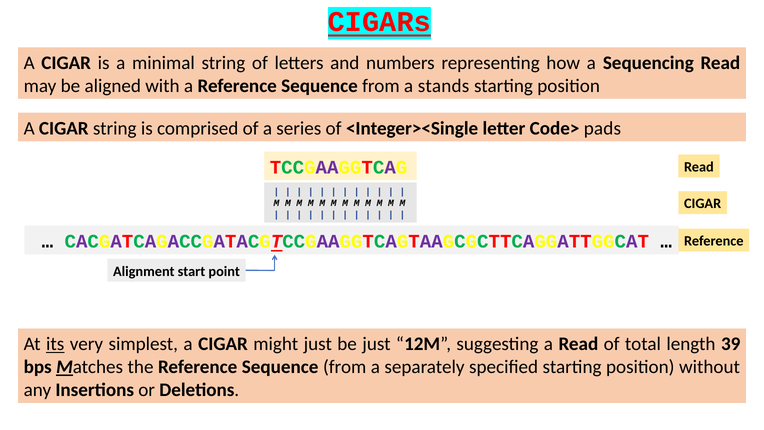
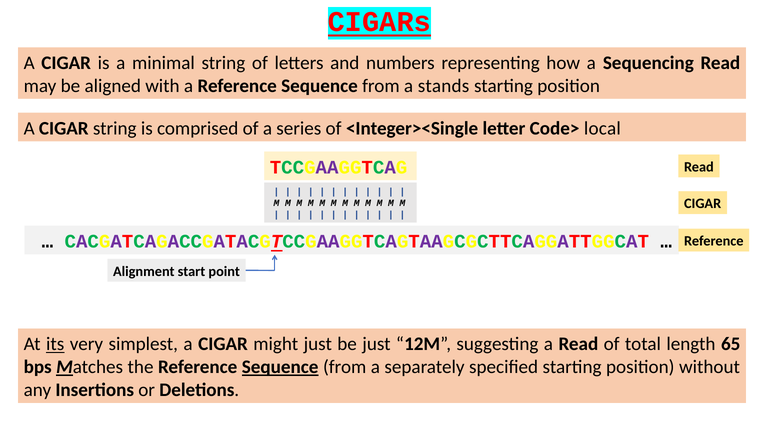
pads: pads -> local (602, 128)
39: 39 -> 65 (731, 344)
Sequence underline: none -> present (280, 367)
